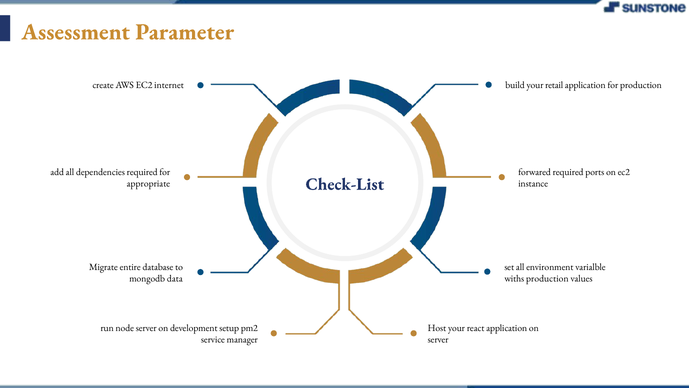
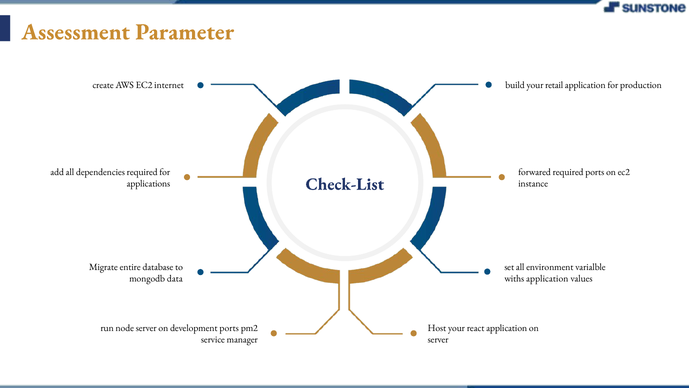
appropriate: appropriate -> applications (148, 183)
withs production: production -> application (547, 278)
development setup: setup -> ports (229, 328)
